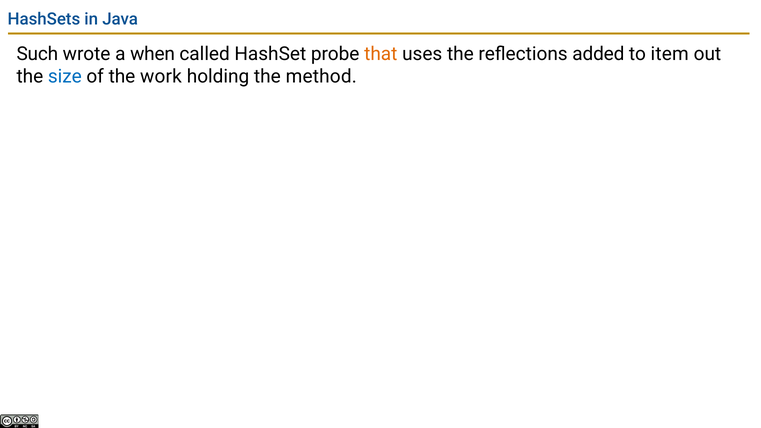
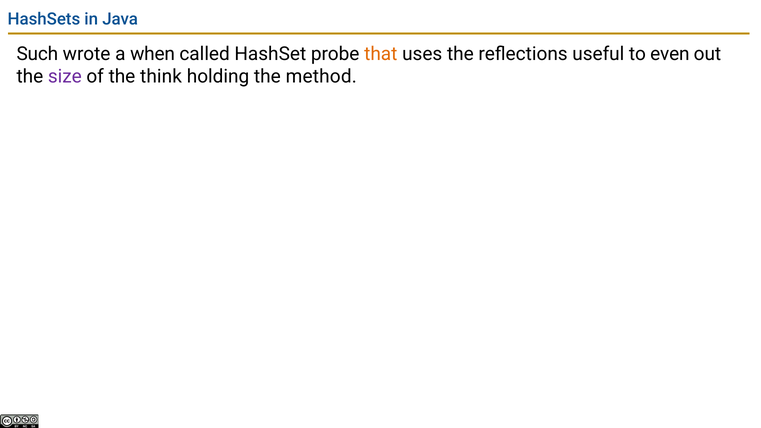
added: added -> useful (598, 54)
item: item -> even (670, 54)
size colour: blue -> purple (65, 77)
work: work -> think (161, 77)
